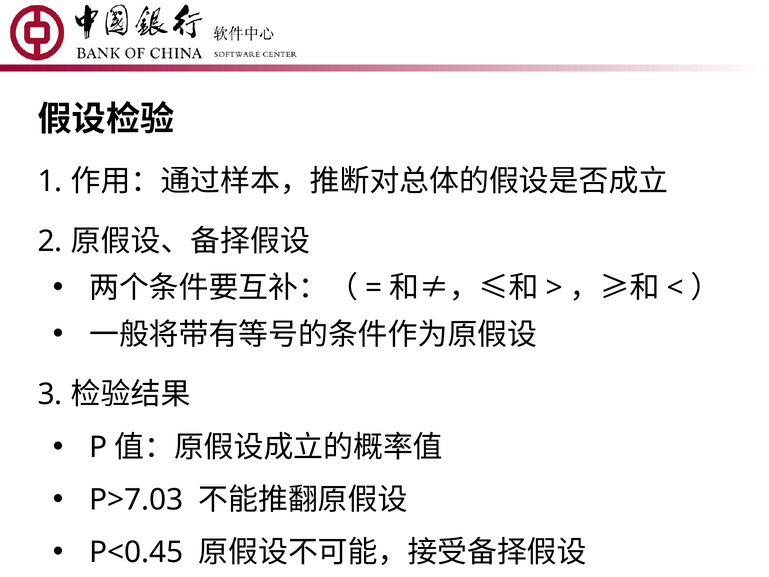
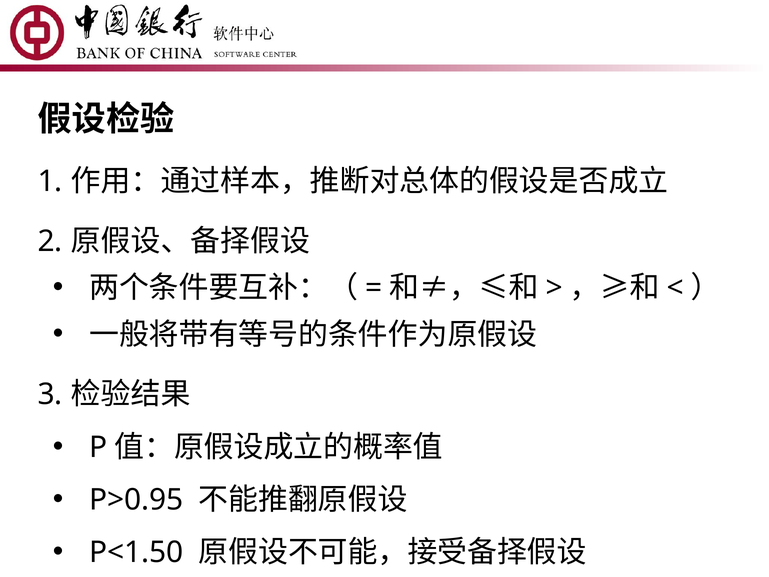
P>7.03: P>7.03 -> P>0.95 (136, 500)
P<0.45: P<0.45 -> P<1.50 (136, 552)
